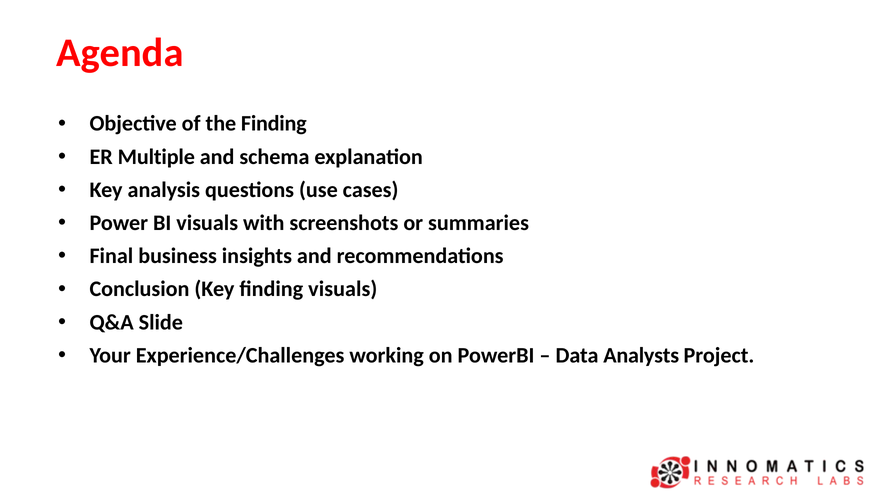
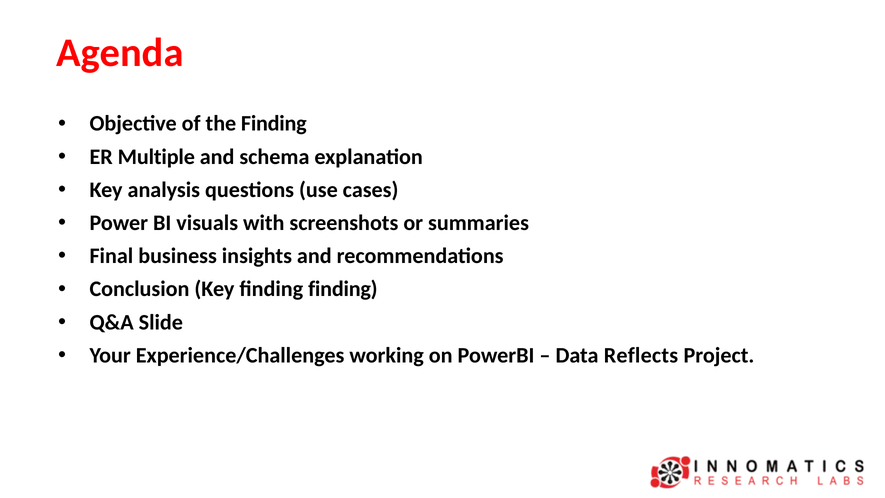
finding visuals: visuals -> finding (343, 289)
Analysts: Analysts -> Reflects (641, 355)
